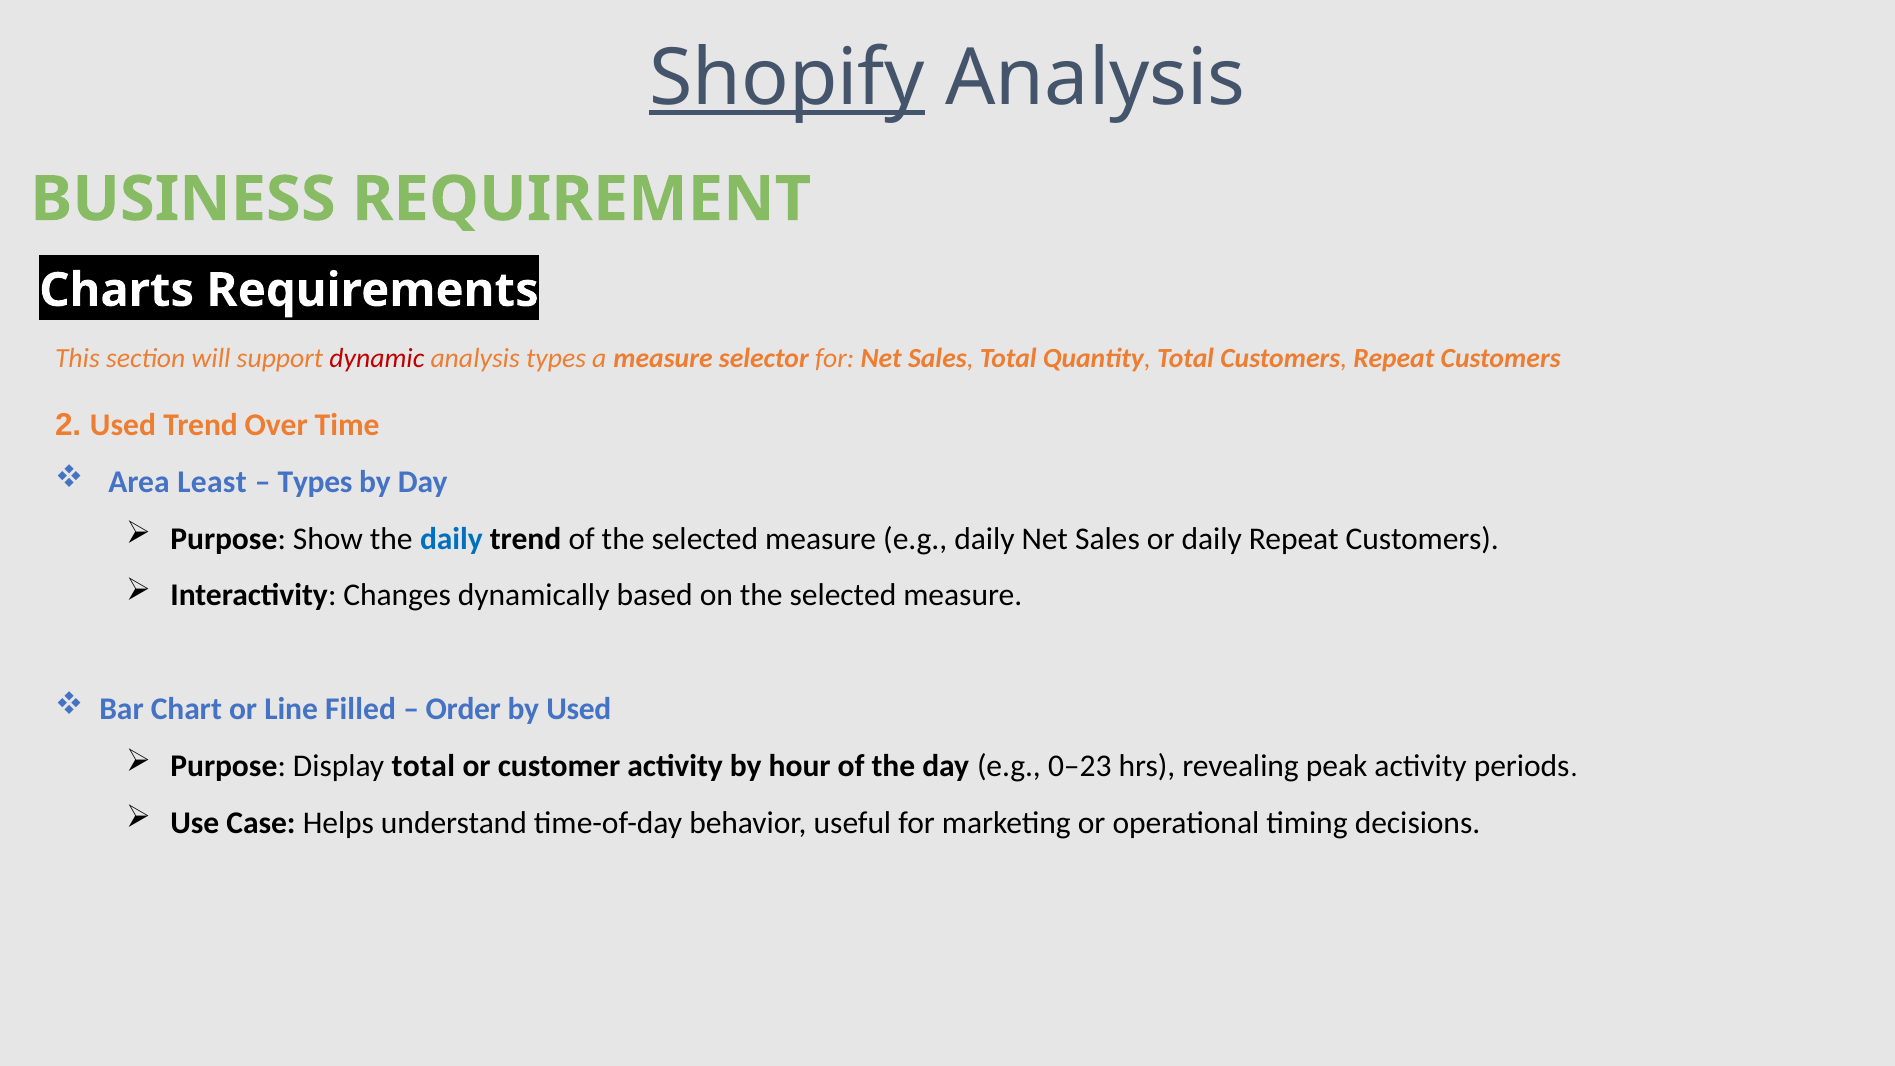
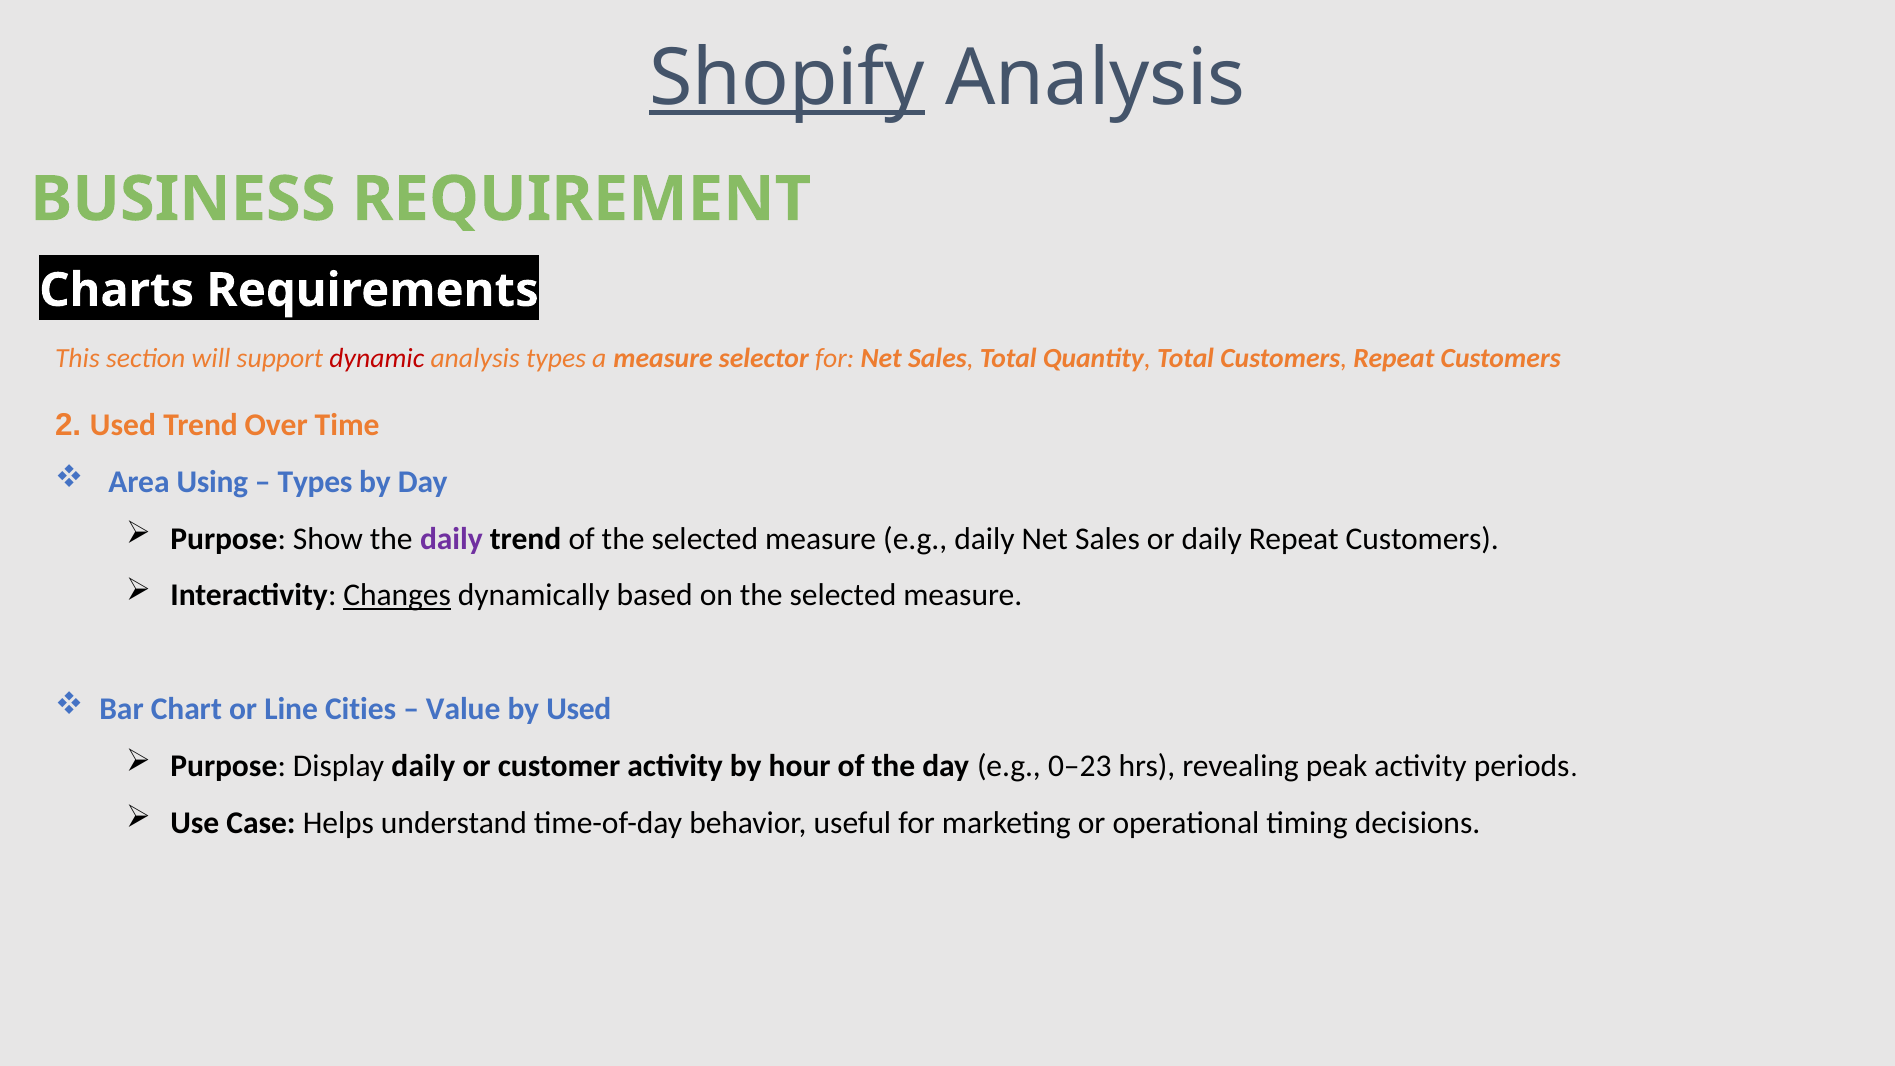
Least: Least -> Using (212, 482)
daily colour: blue -> purple (451, 539)
Changes underline: none -> present (397, 595)
Filled: Filled -> Cities (361, 709)
Order: Order -> Value (463, 709)
Display total: total -> daily (423, 766)
